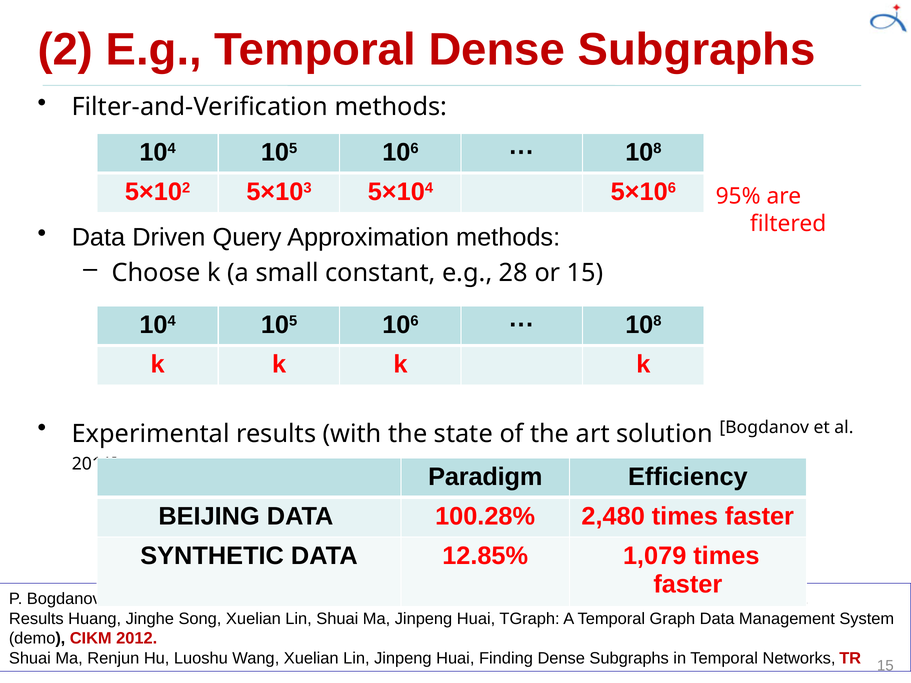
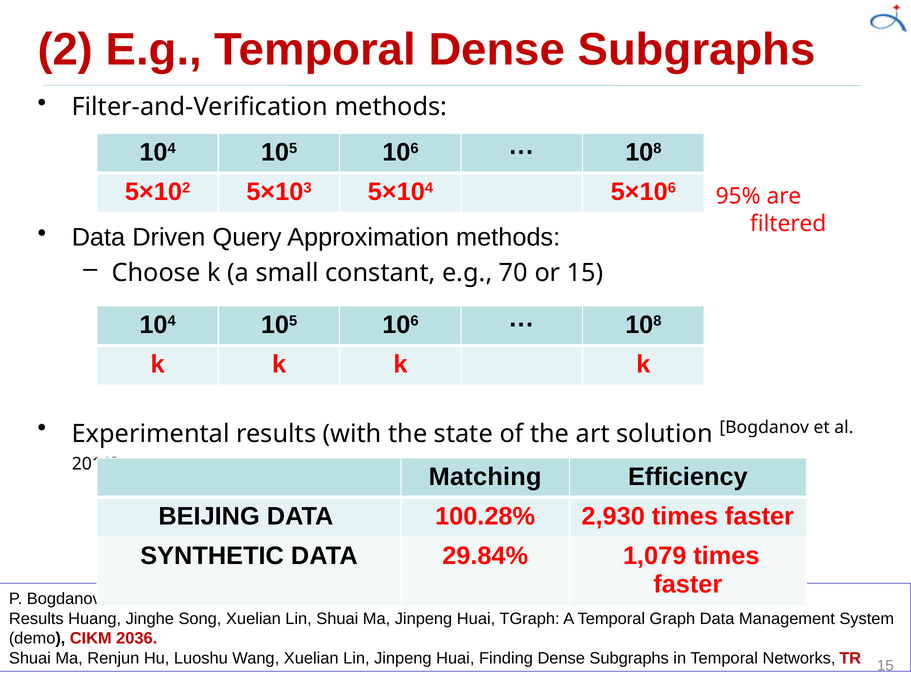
28: 28 -> 70 (513, 273)
Paradigm: Paradigm -> Matching (485, 477)
2,480: 2,480 -> 2,930 (613, 517)
12.85%: 12.85% -> 29.84% (485, 556)
2012: 2012 -> 2036 (137, 639)
